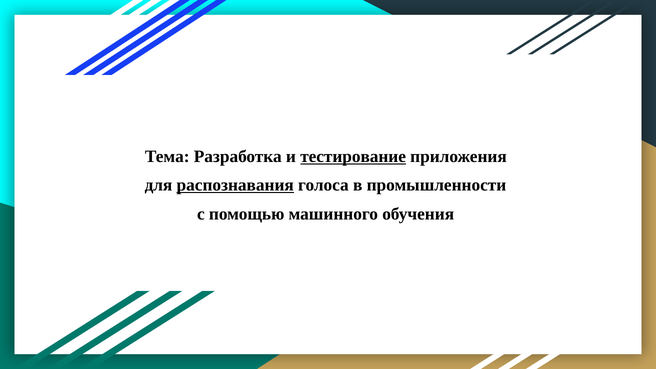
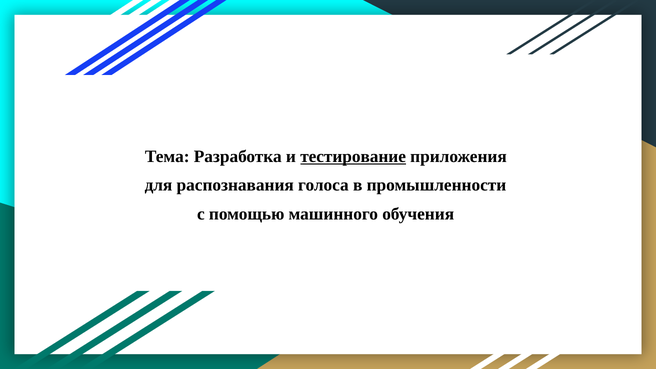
распознавания underline: present -> none (235, 185)
